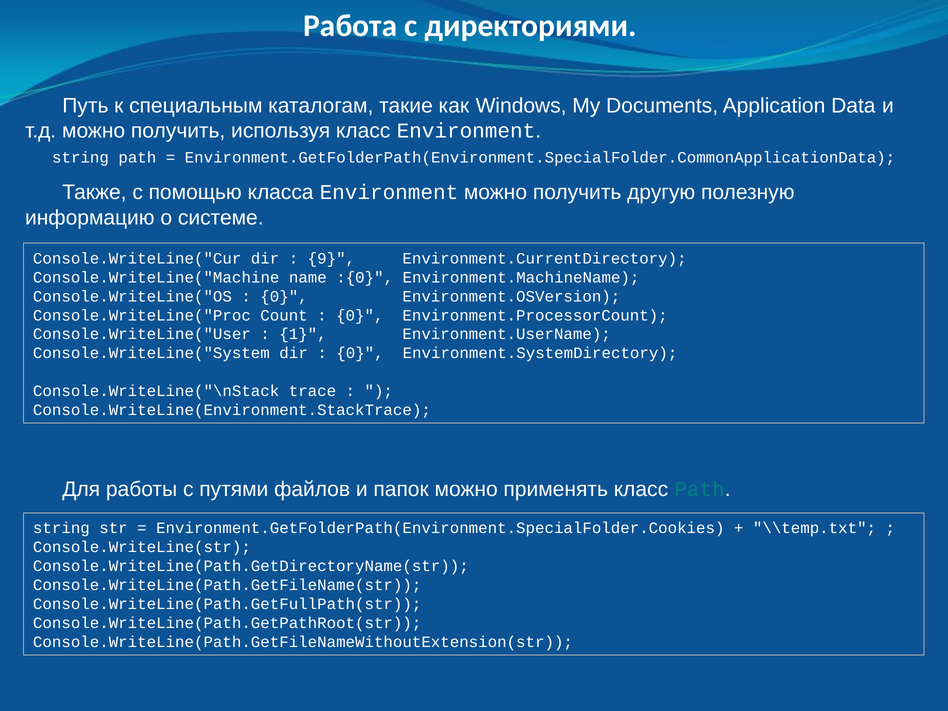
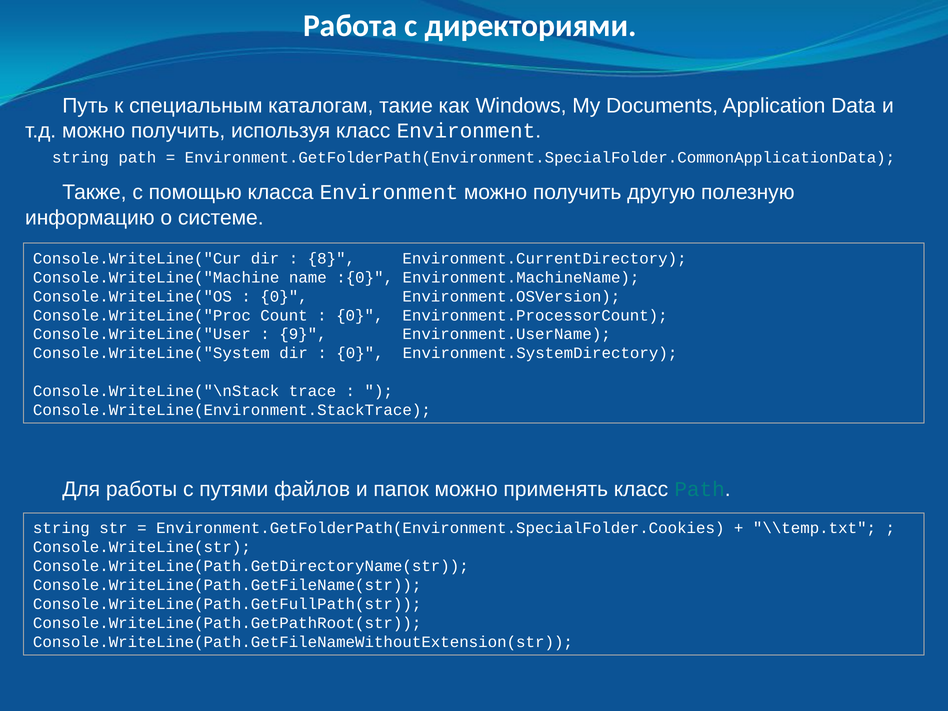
9: 9 -> 8 (331, 258)
1: 1 -> 9 (303, 334)
